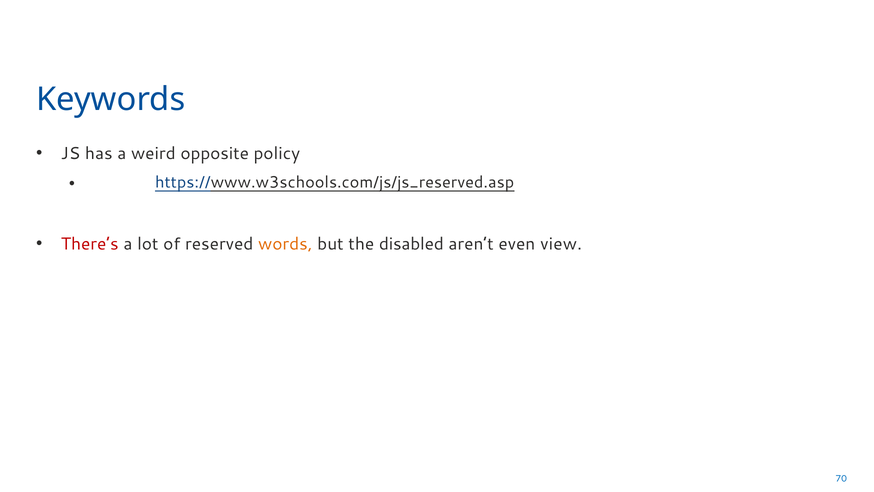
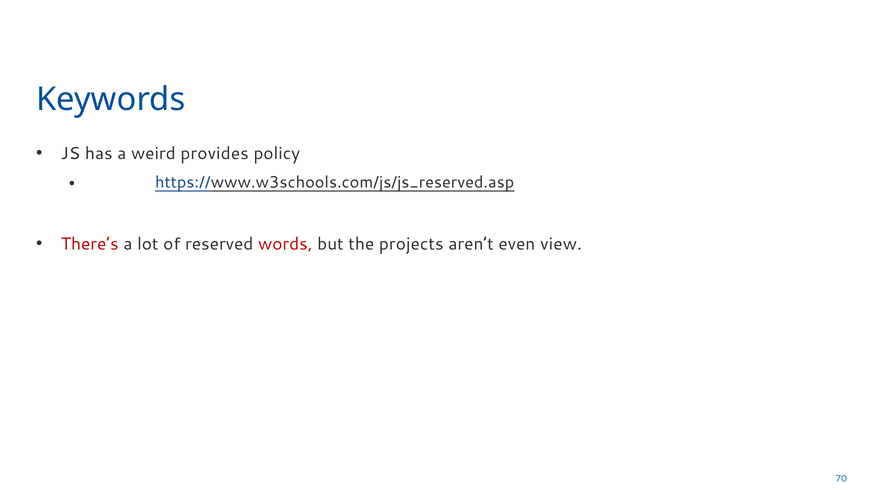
opposite: opposite -> provides (215, 153)
words colour: orange -> red (285, 244)
disabled: disabled -> projects (411, 244)
